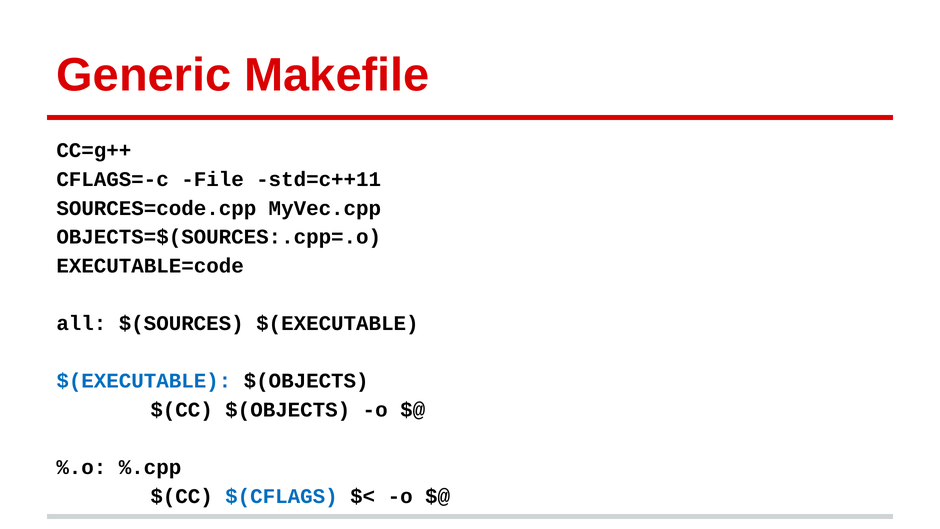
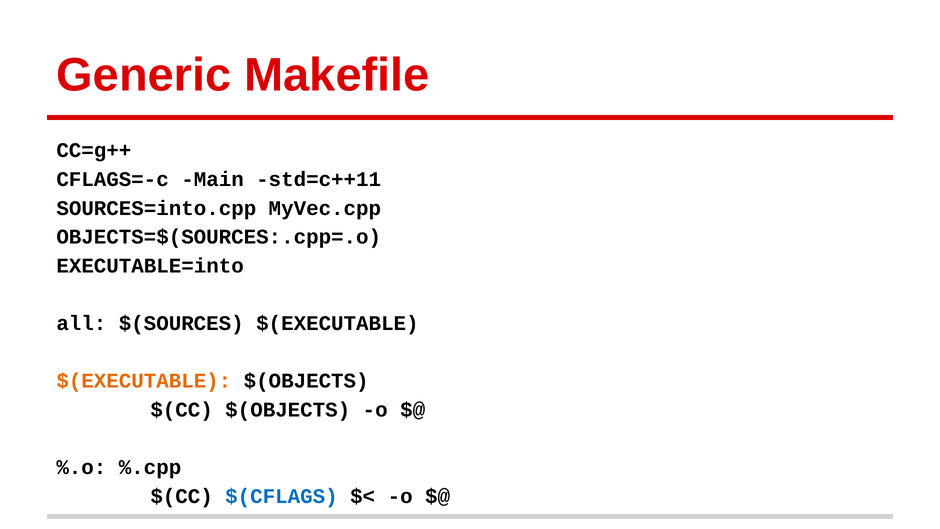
File: File -> Main (213, 179)
SOURCES=code.cpp: SOURCES=code.cpp -> SOURCES=into.cpp (156, 208)
EXECUTABLE=code: EXECUTABLE=code -> EXECUTABLE=into (150, 266)
$(EXECUTABLE colour: blue -> orange (144, 381)
